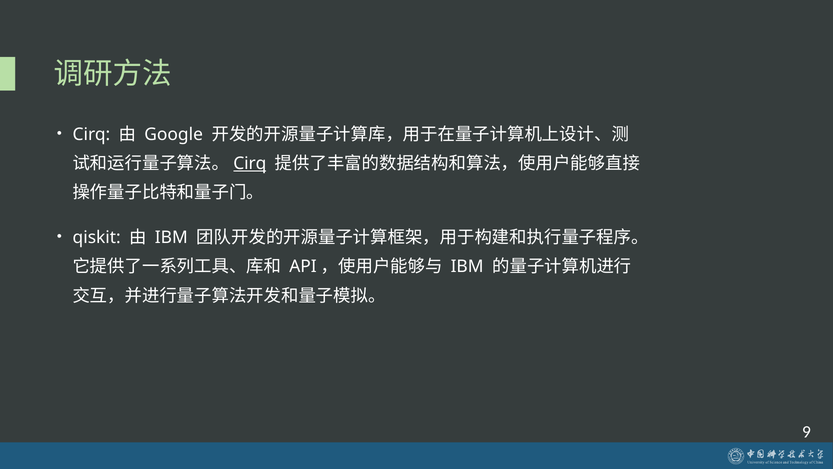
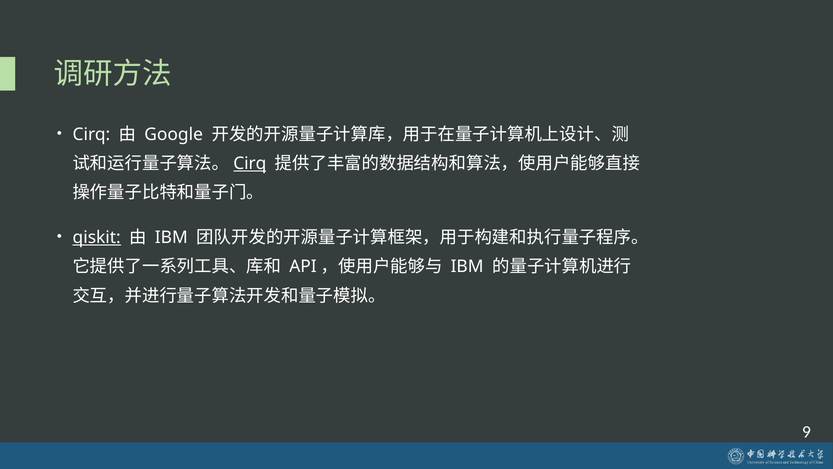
qiskit underline: none -> present (97, 237)
